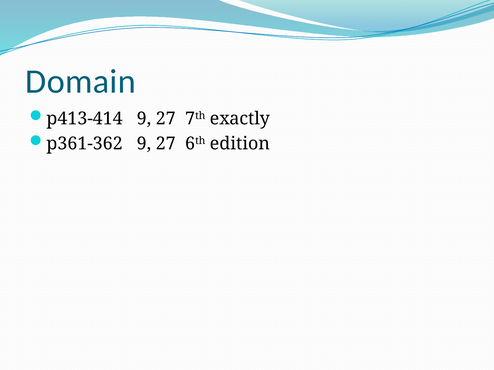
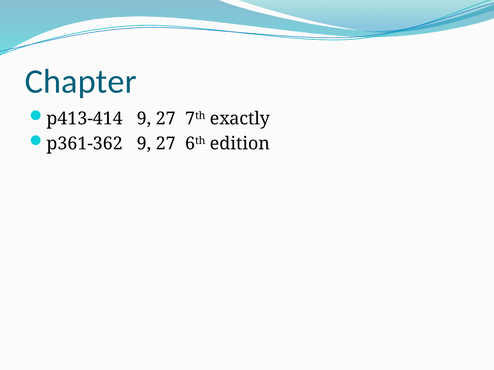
Domain: Domain -> Chapter (81, 82)
